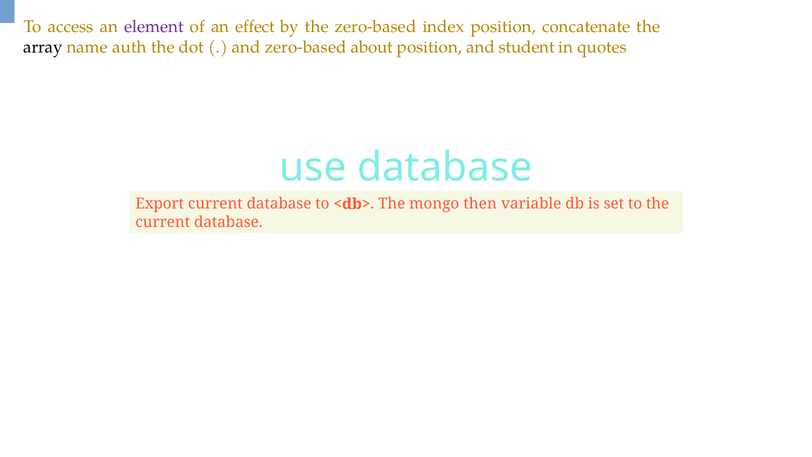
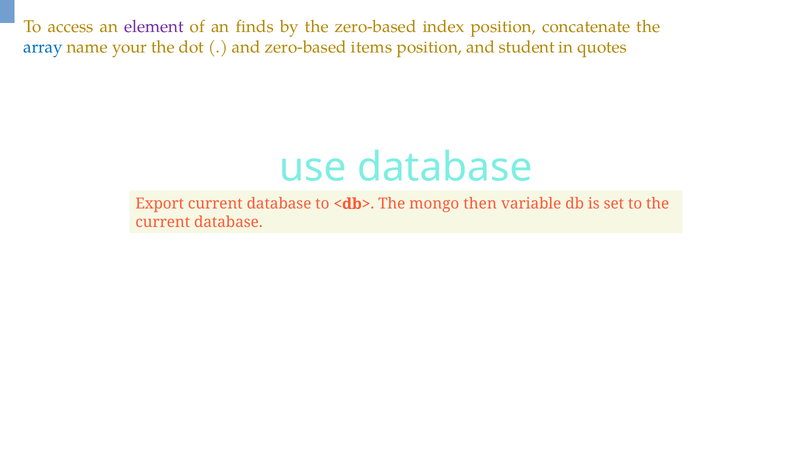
effect: effect -> finds (255, 27)
array colour: black -> blue (43, 47)
auth: auth -> your (130, 47)
about: about -> items (372, 47)
